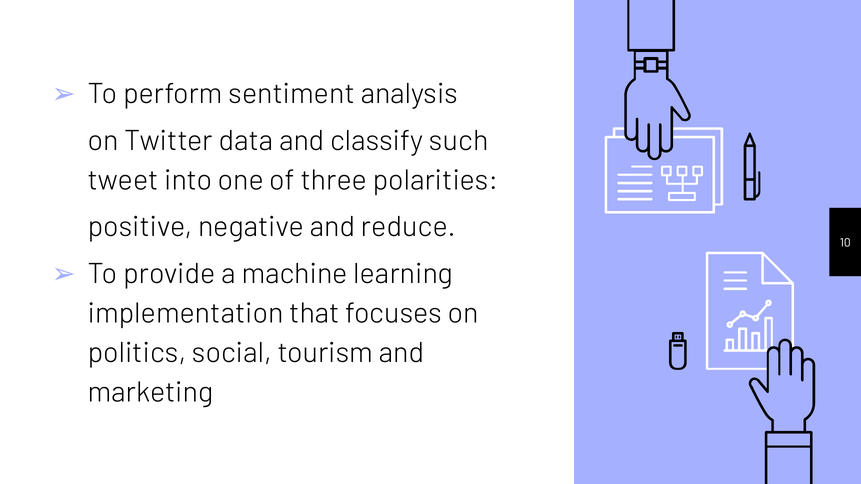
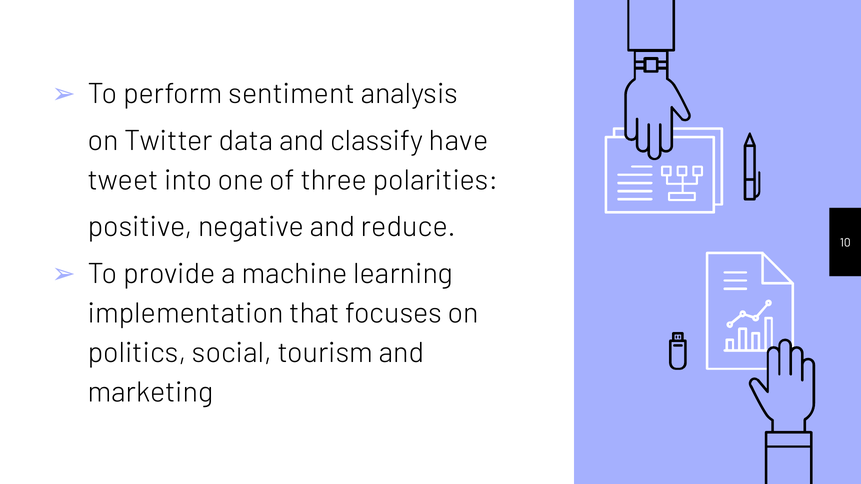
such: such -> have (459, 141)
